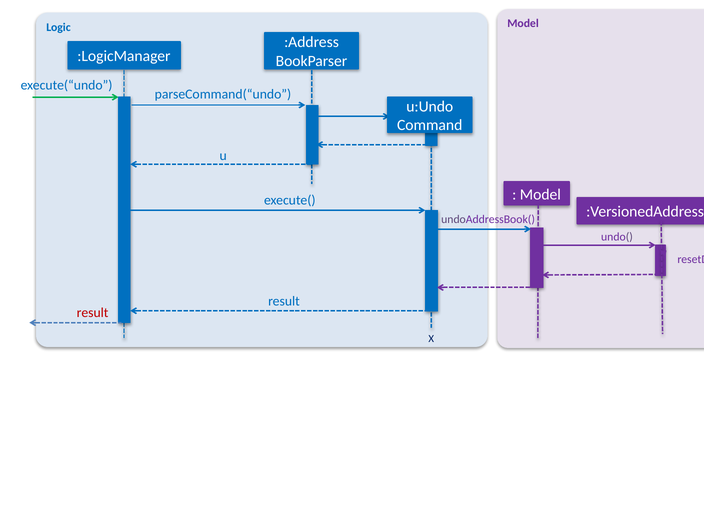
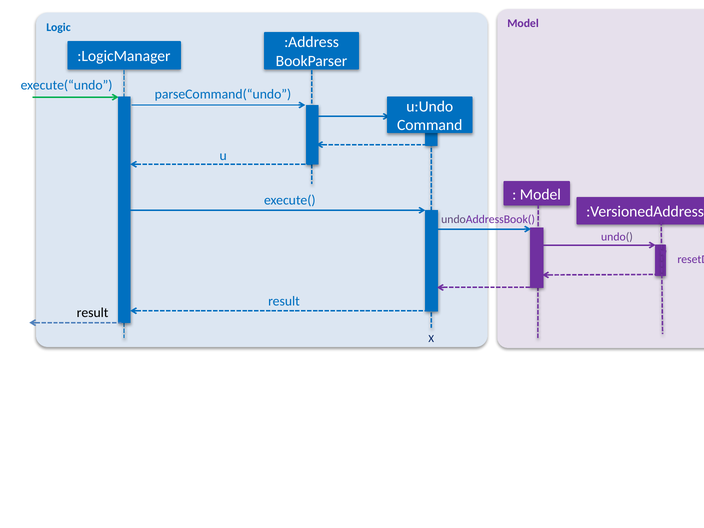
result colour: red -> black (93, 313)
